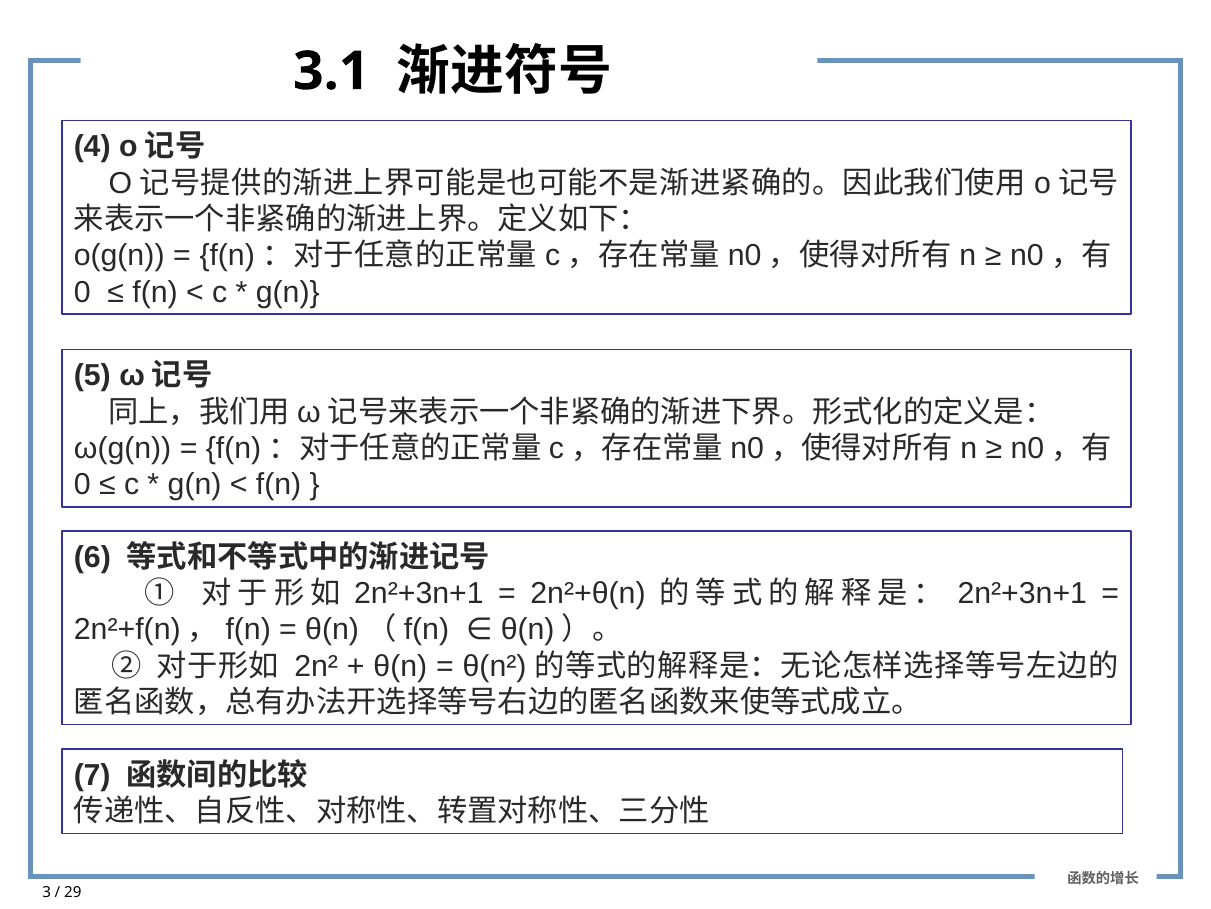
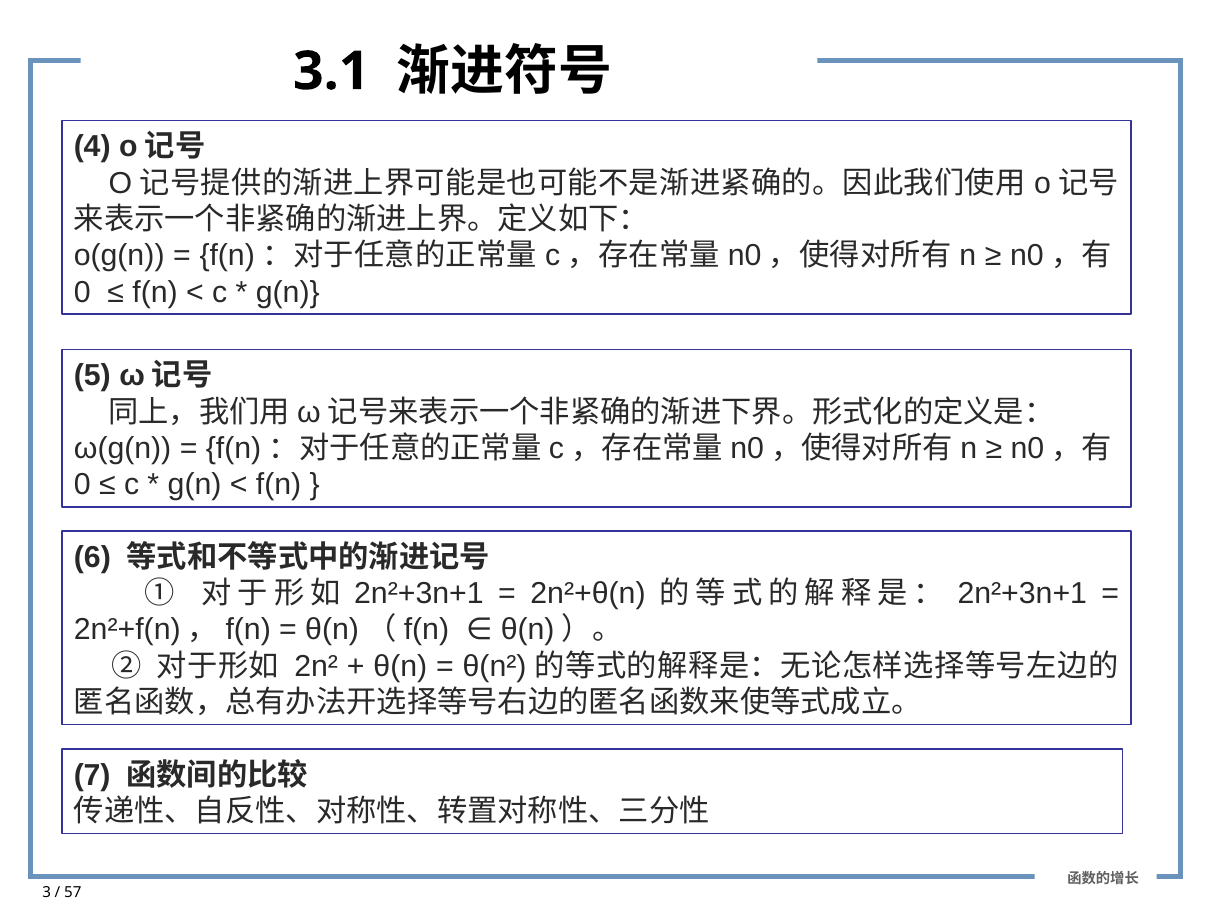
29: 29 -> 57 (73, 892)
